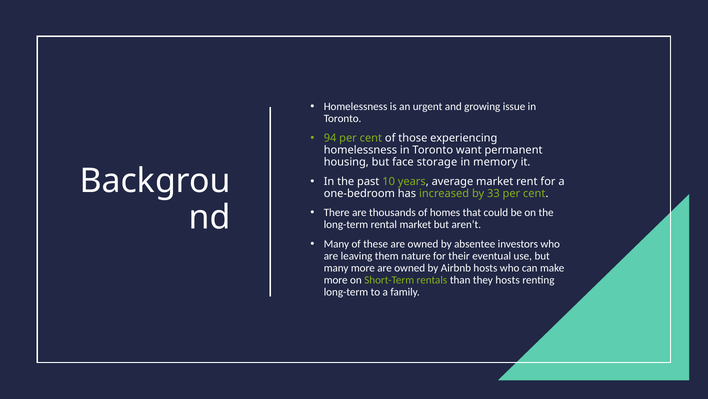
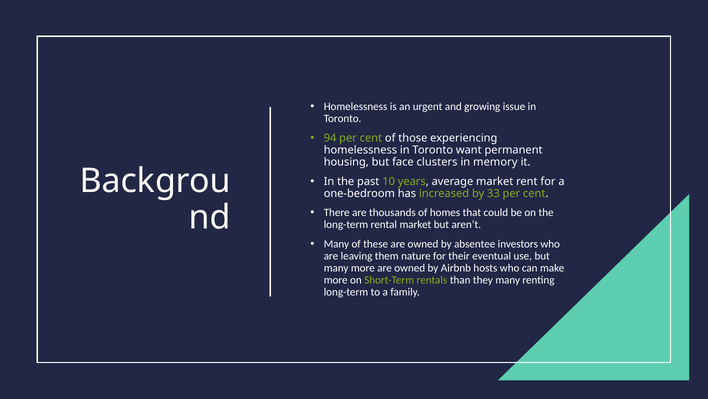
storage: storage -> clusters (437, 162)
they hosts: hosts -> many (508, 280)
